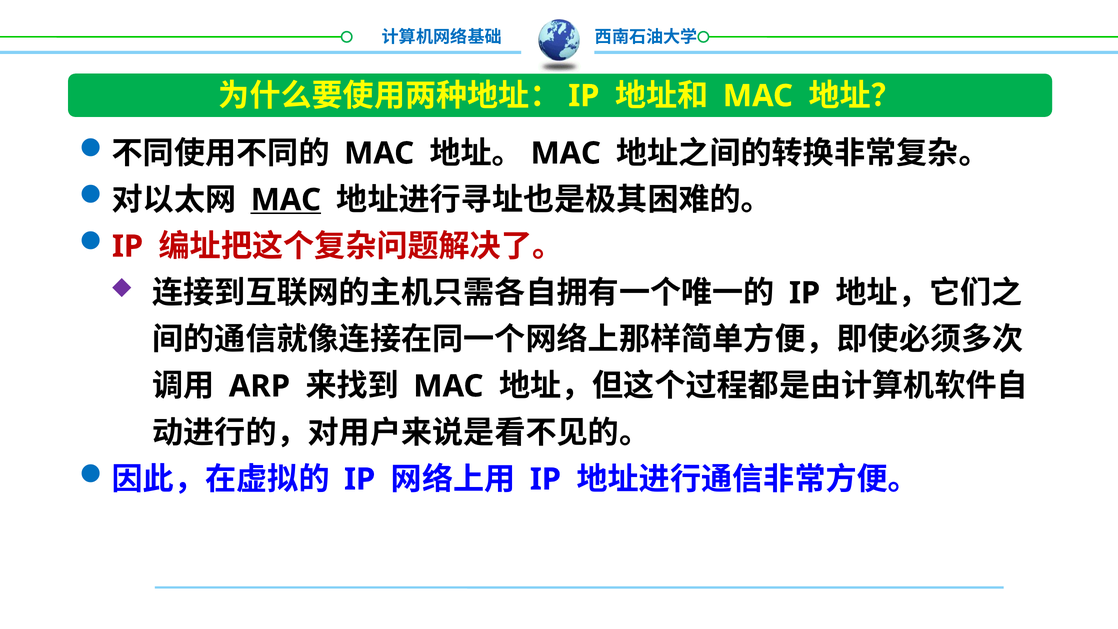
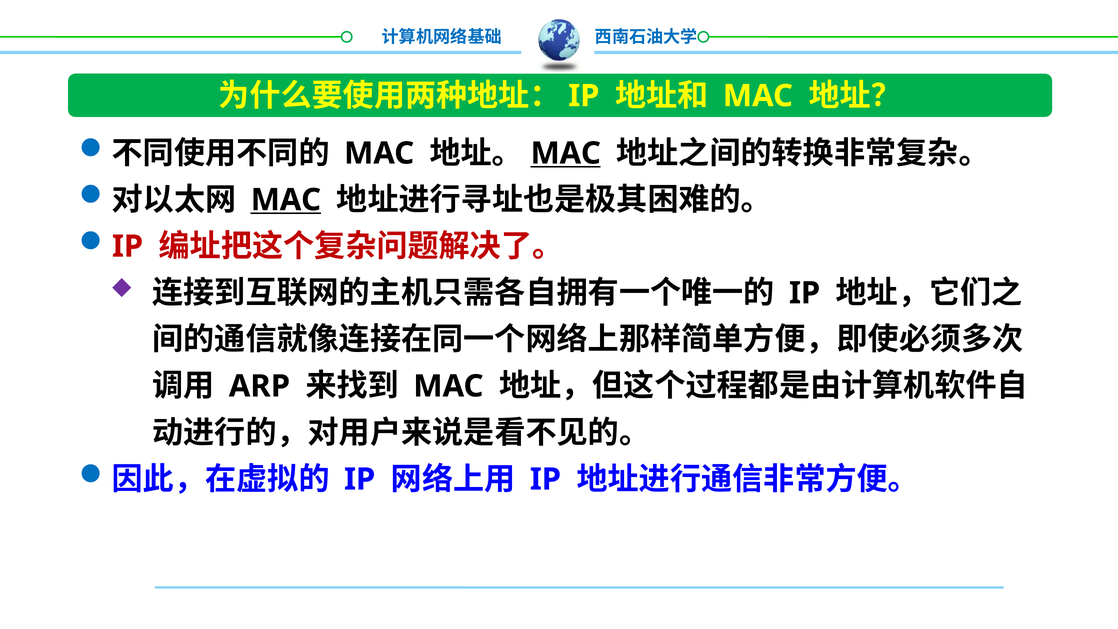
MAC underline: none -> present (566, 153)
